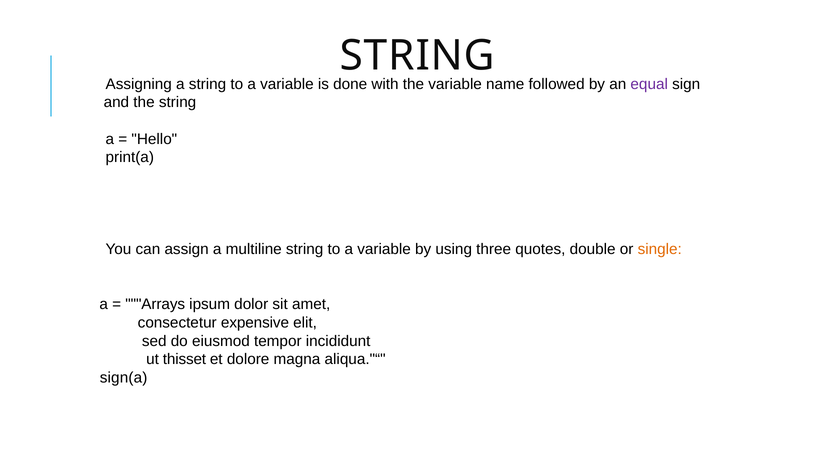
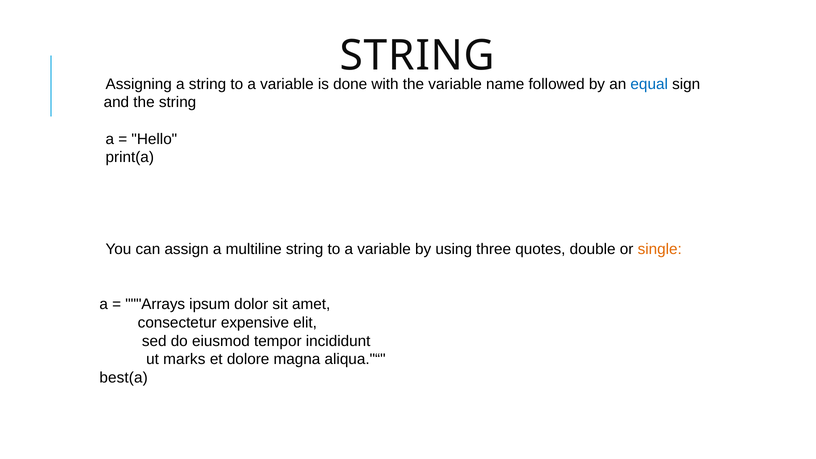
equal colour: purple -> blue (649, 84)
thisset: thisset -> marks (184, 359)
sign(a: sign(a -> best(a (124, 378)
